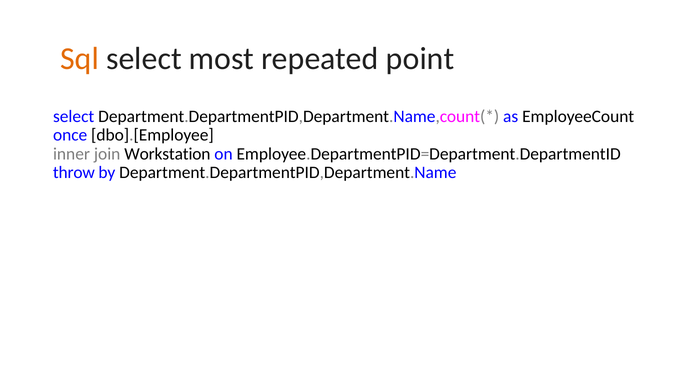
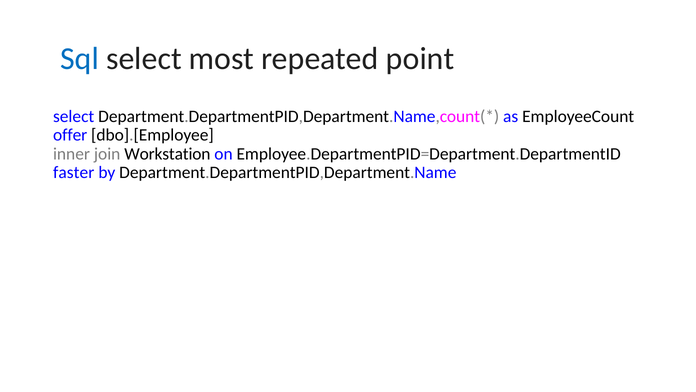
Sql colour: orange -> blue (80, 58)
once: once -> offer (70, 135)
throw: throw -> faster (74, 172)
